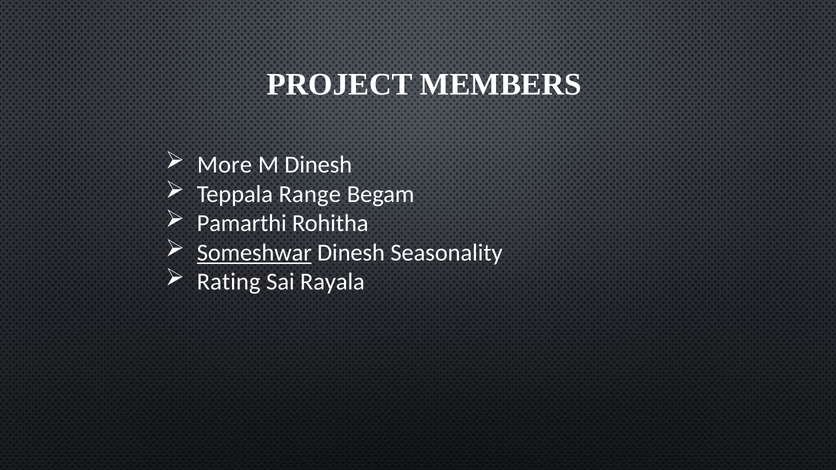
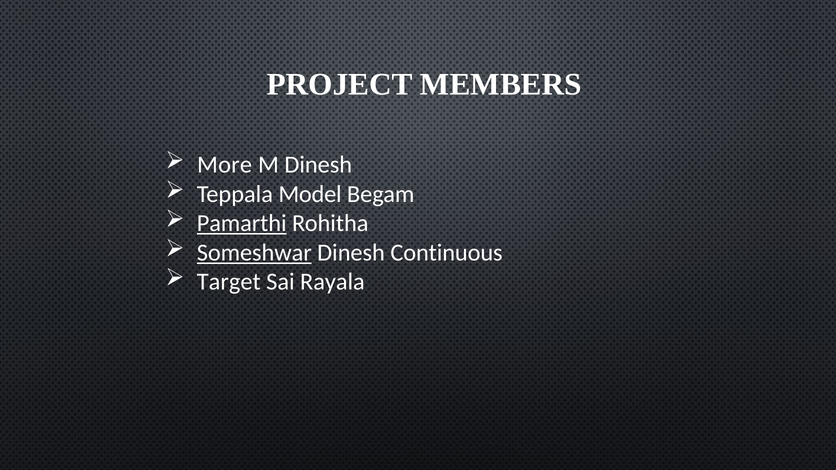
Range: Range -> Model (310, 194)
Pamarthi underline: none -> present (242, 223)
Seasonality: Seasonality -> Continuous (447, 253)
Rating: Rating -> Target (229, 282)
